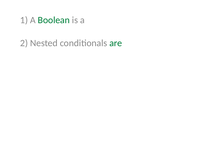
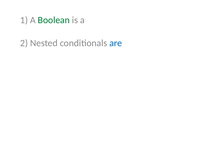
are colour: green -> blue (116, 43)
